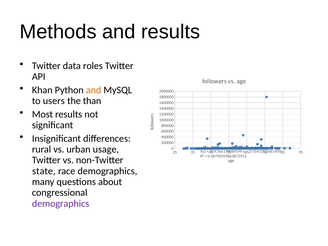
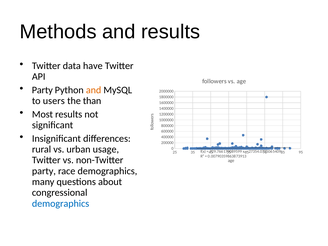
roles: roles -> have (93, 66)
Khan: Khan -> Party (42, 90)
state: state -> party (44, 171)
demographics colour: purple -> blue (61, 203)
